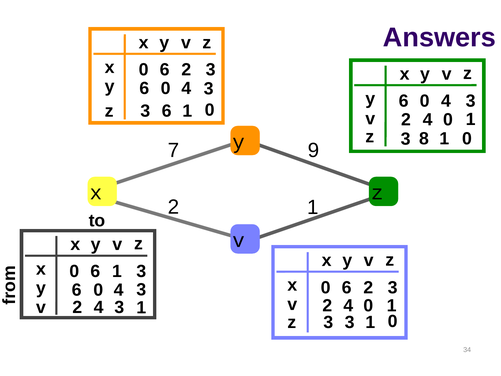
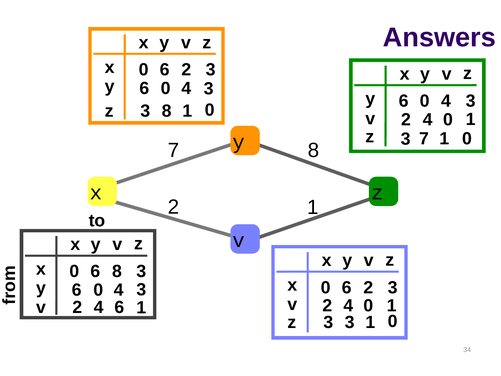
3 6: 6 -> 8 (167, 111)
3 8: 8 -> 7 (424, 139)
7 9: 9 -> 8 (313, 150)
1: 1 -> 8 (117, 271)
4 3: 3 -> 6 (119, 307)
